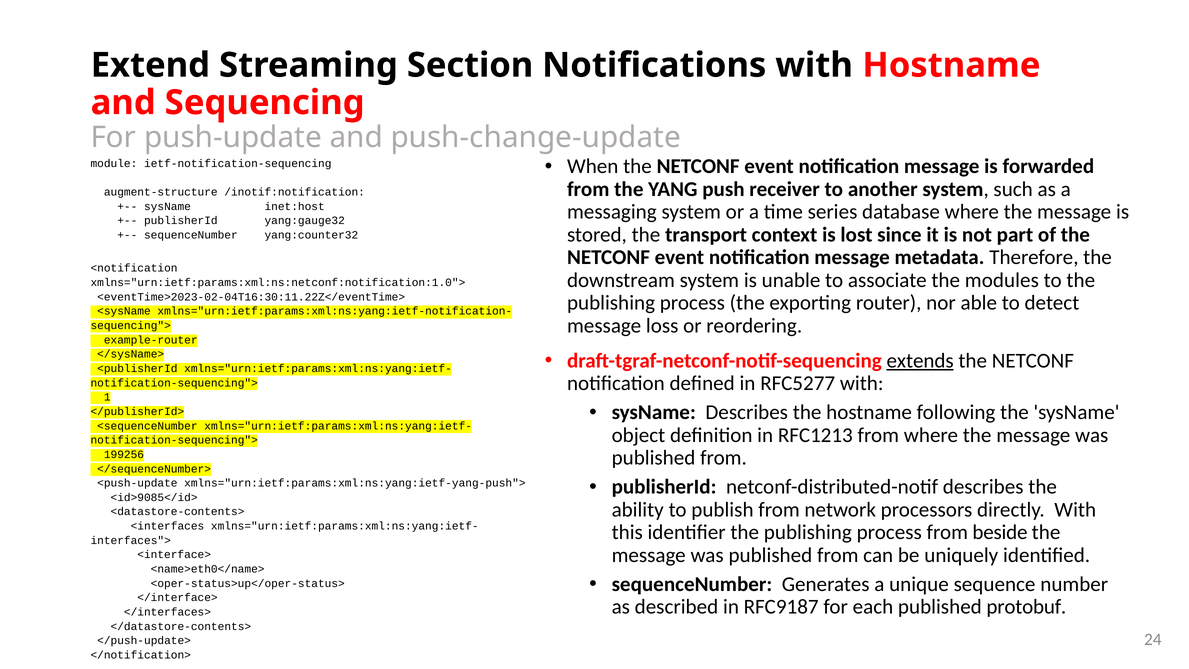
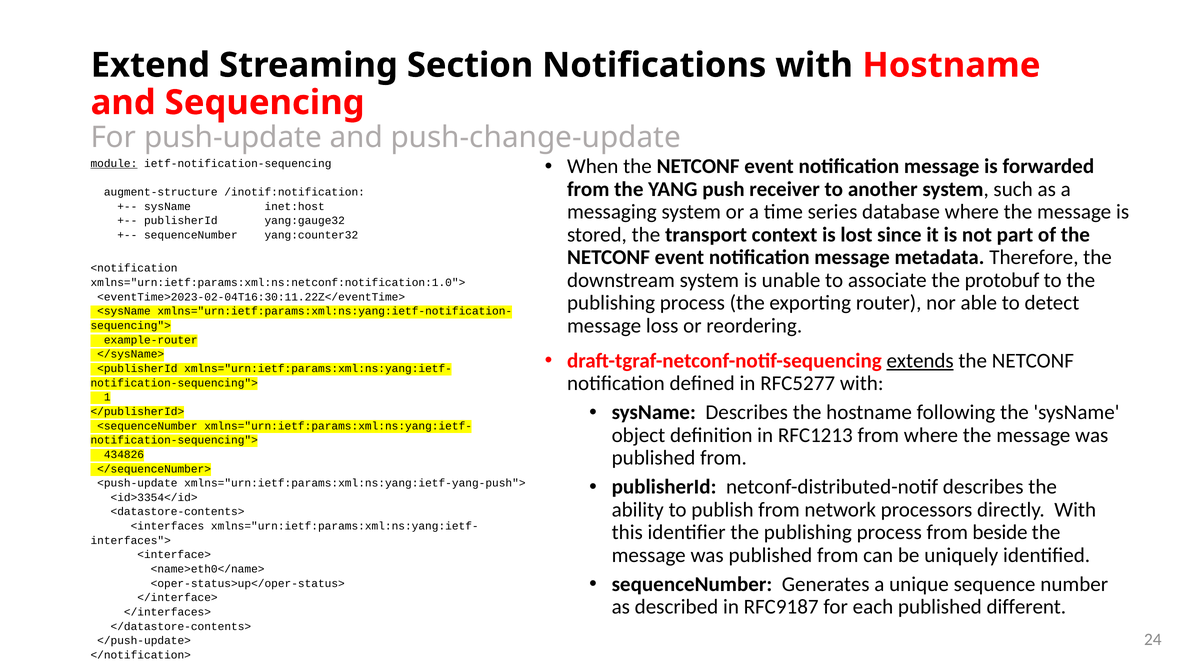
module underline: none -> present (114, 163)
modules: modules -> protobuf (1002, 280)
199256: 199256 -> 434826 (124, 454)
<id>9085</id>: <id>9085</id> -> <id>3354</id> (154, 497)
protobuf: protobuf -> different (1026, 607)
